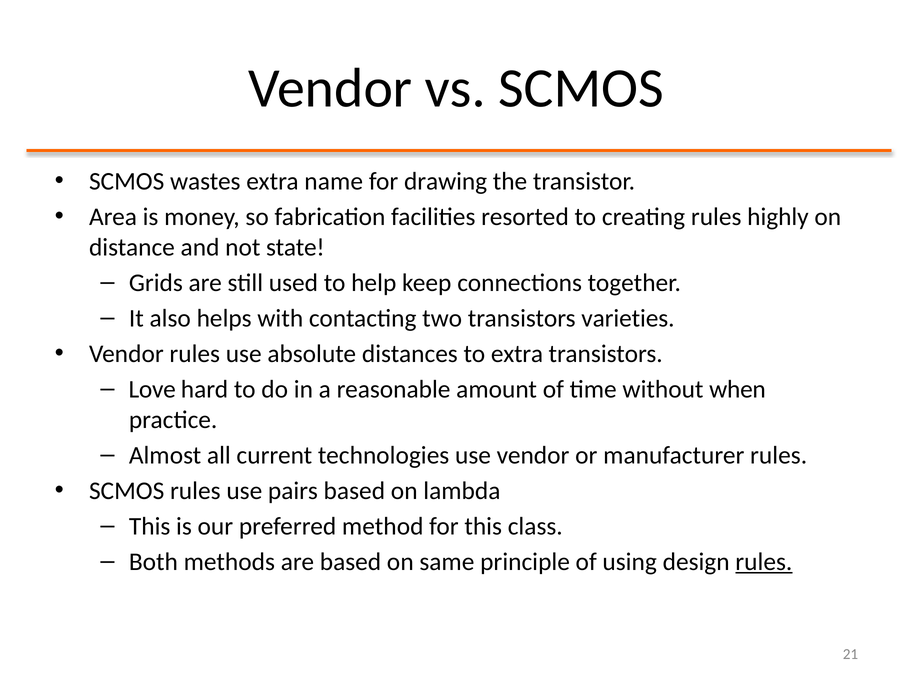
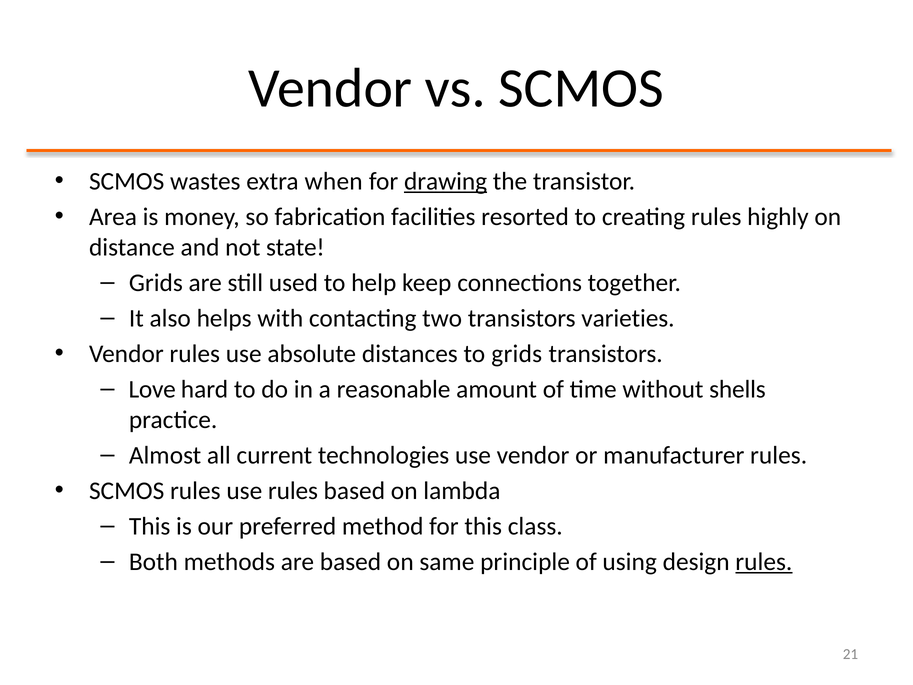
name: name -> when (334, 181)
drawing underline: none -> present (446, 181)
to extra: extra -> grids (517, 354)
when: when -> shells (737, 389)
use pairs: pairs -> rules (293, 491)
